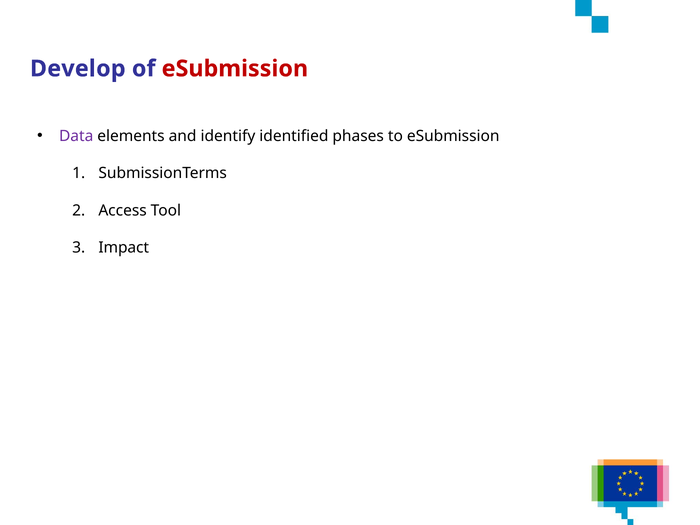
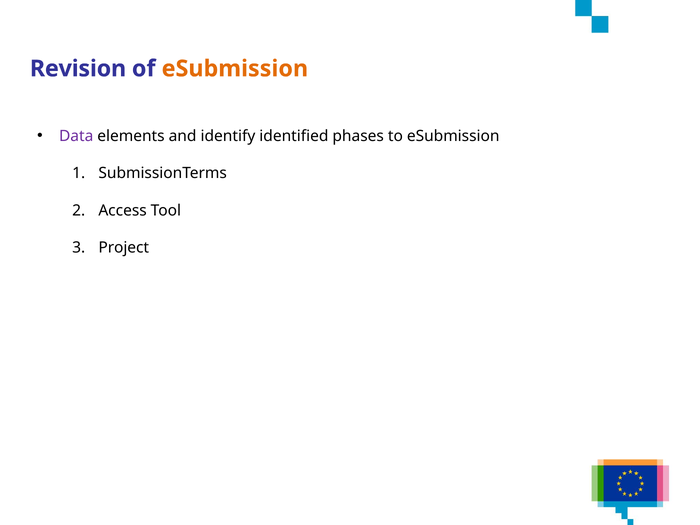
Develop: Develop -> Revision (78, 69)
eSubmission colour: red -> orange (235, 69)
Impact: Impact -> Project (124, 248)
